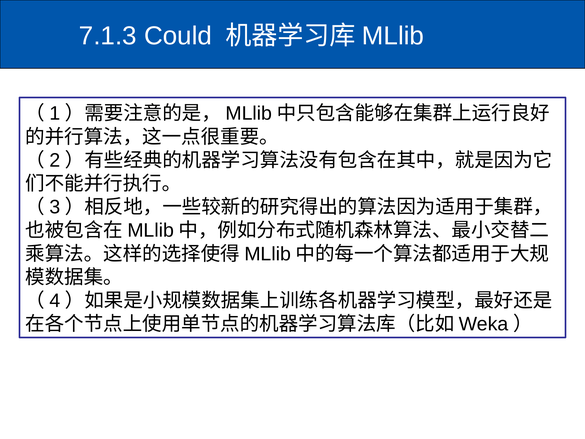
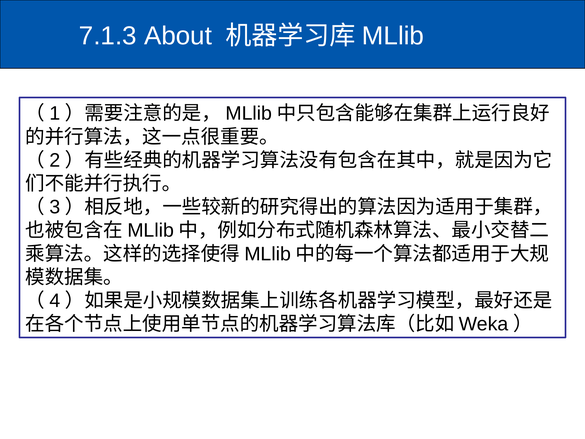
Could: Could -> About (178, 36)
